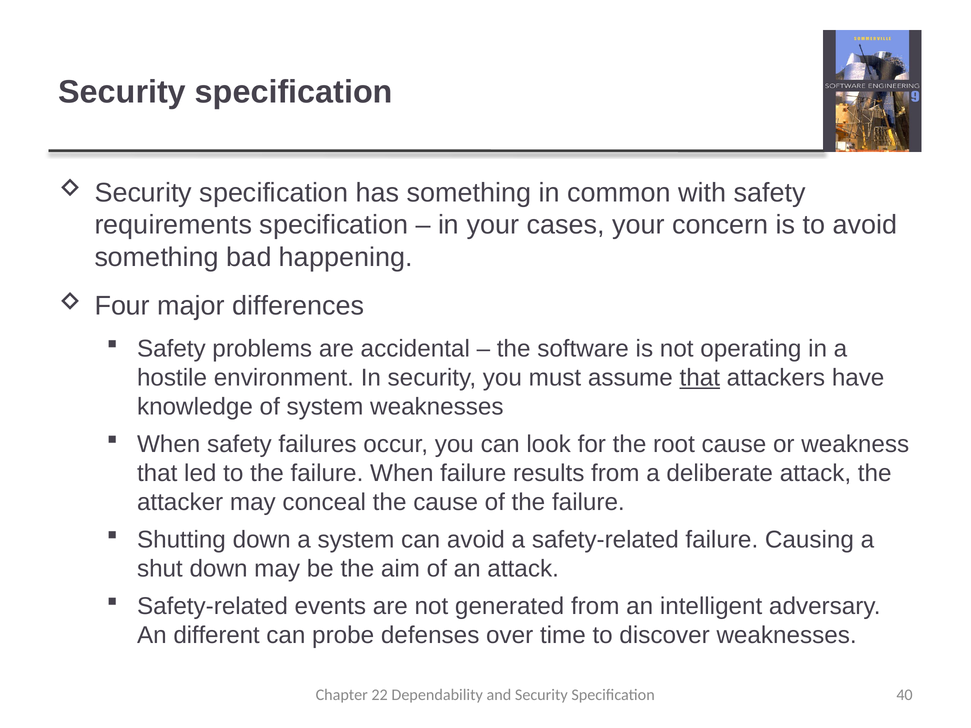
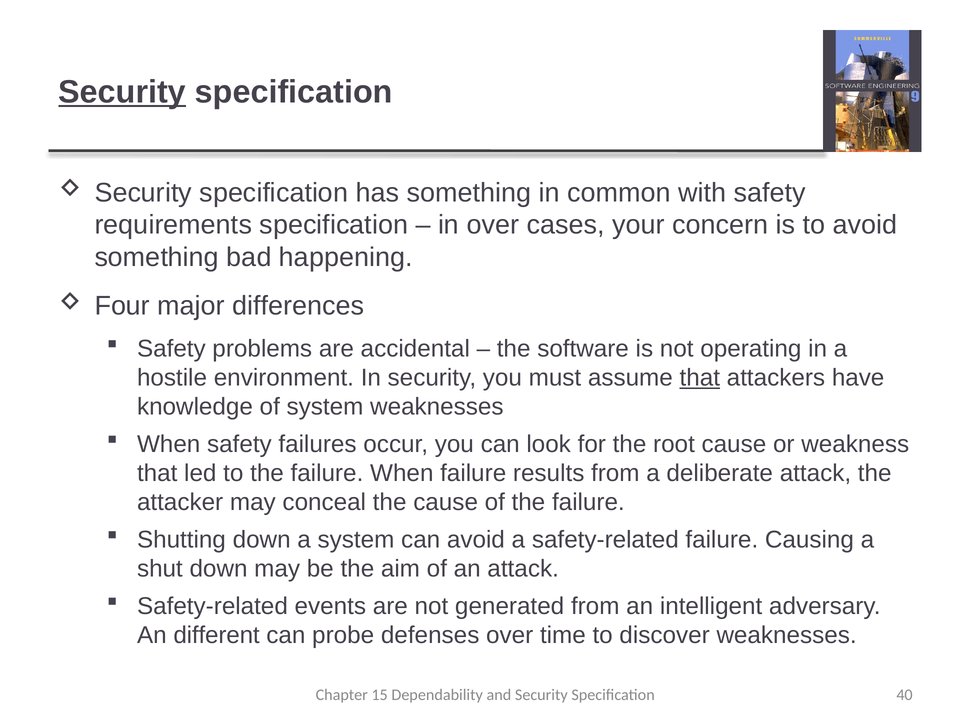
Security underline: none -> present (122, 92)
in your: your -> over (493, 225)
22: 22 -> 15 (380, 695)
